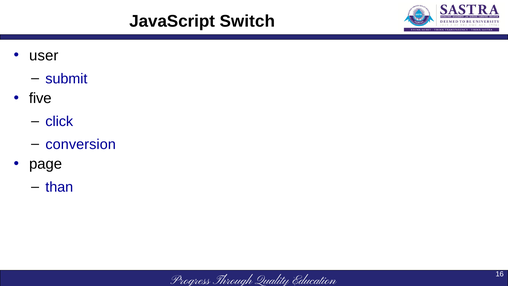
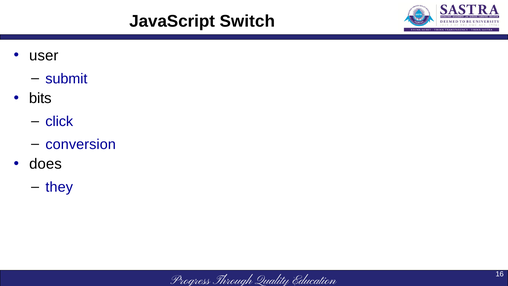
five: five -> bits (40, 98)
page: page -> does (45, 164)
than: than -> they (59, 187)
